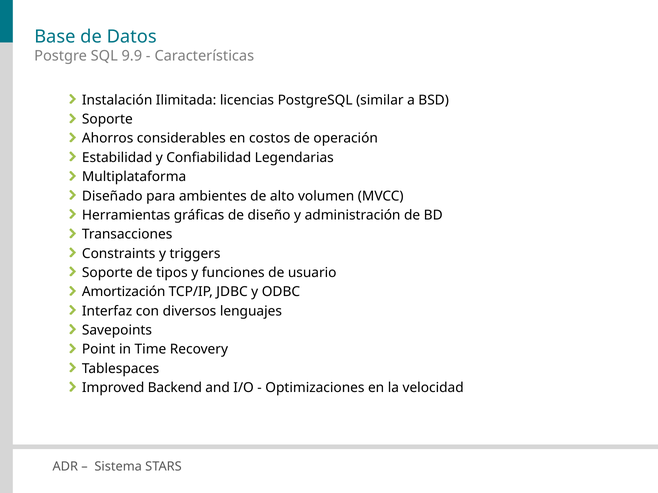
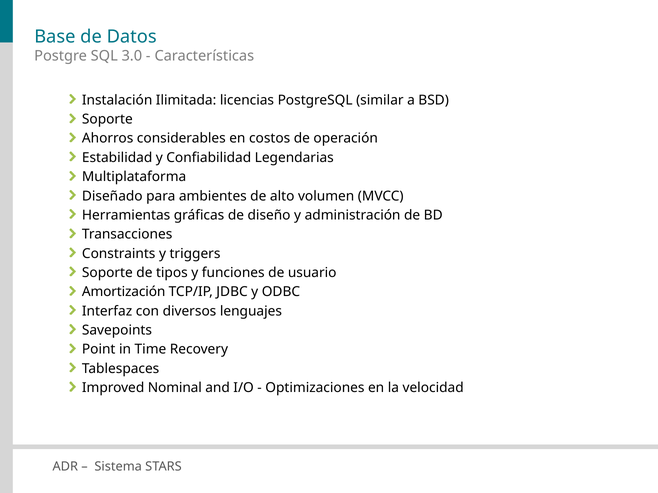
9.9: 9.9 -> 3.0 (132, 56)
Backend: Backend -> Nominal (175, 388)
